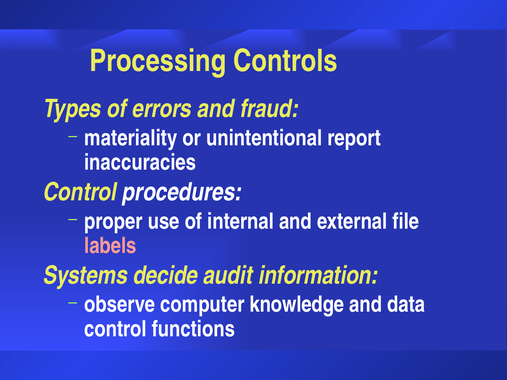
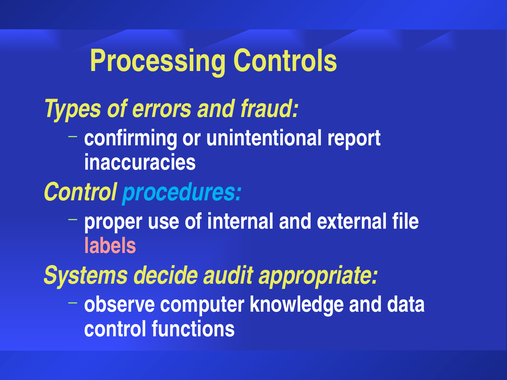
materiality: materiality -> confirming (131, 138)
procedures colour: white -> light blue (182, 192)
information: information -> appropriate (318, 275)
